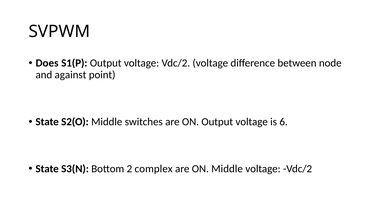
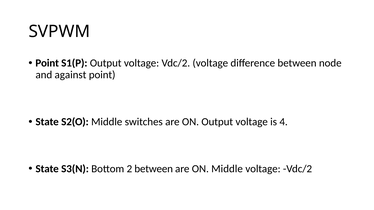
Does: Does -> Point (47, 63)
6: 6 -> 4 (284, 122)
2 complex: complex -> between (154, 169)
